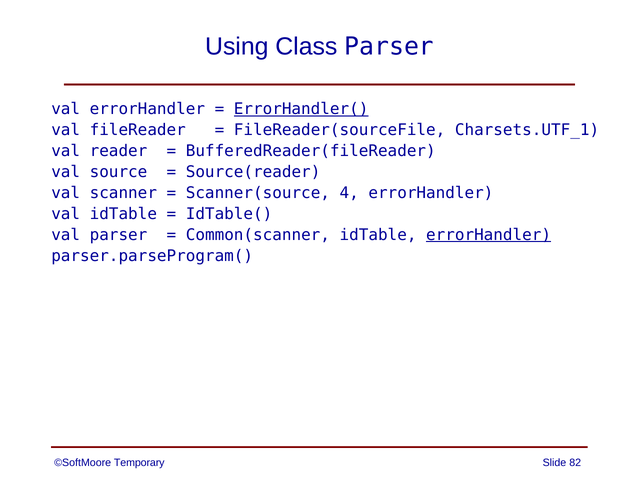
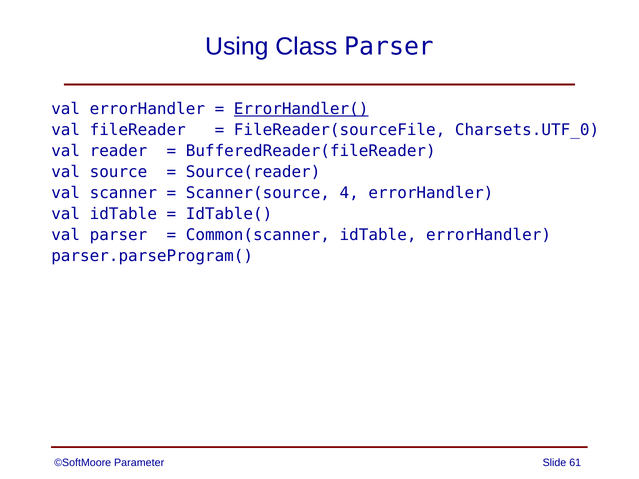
Charsets.UTF_1: Charsets.UTF_1 -> Charsets.UTF_0 (527, 130)
errorHandler underline: present -> none (489, 235)
Temporary: Temporary -> Parameter (139, 463)
82: 82 -> 61 (575, 463)
